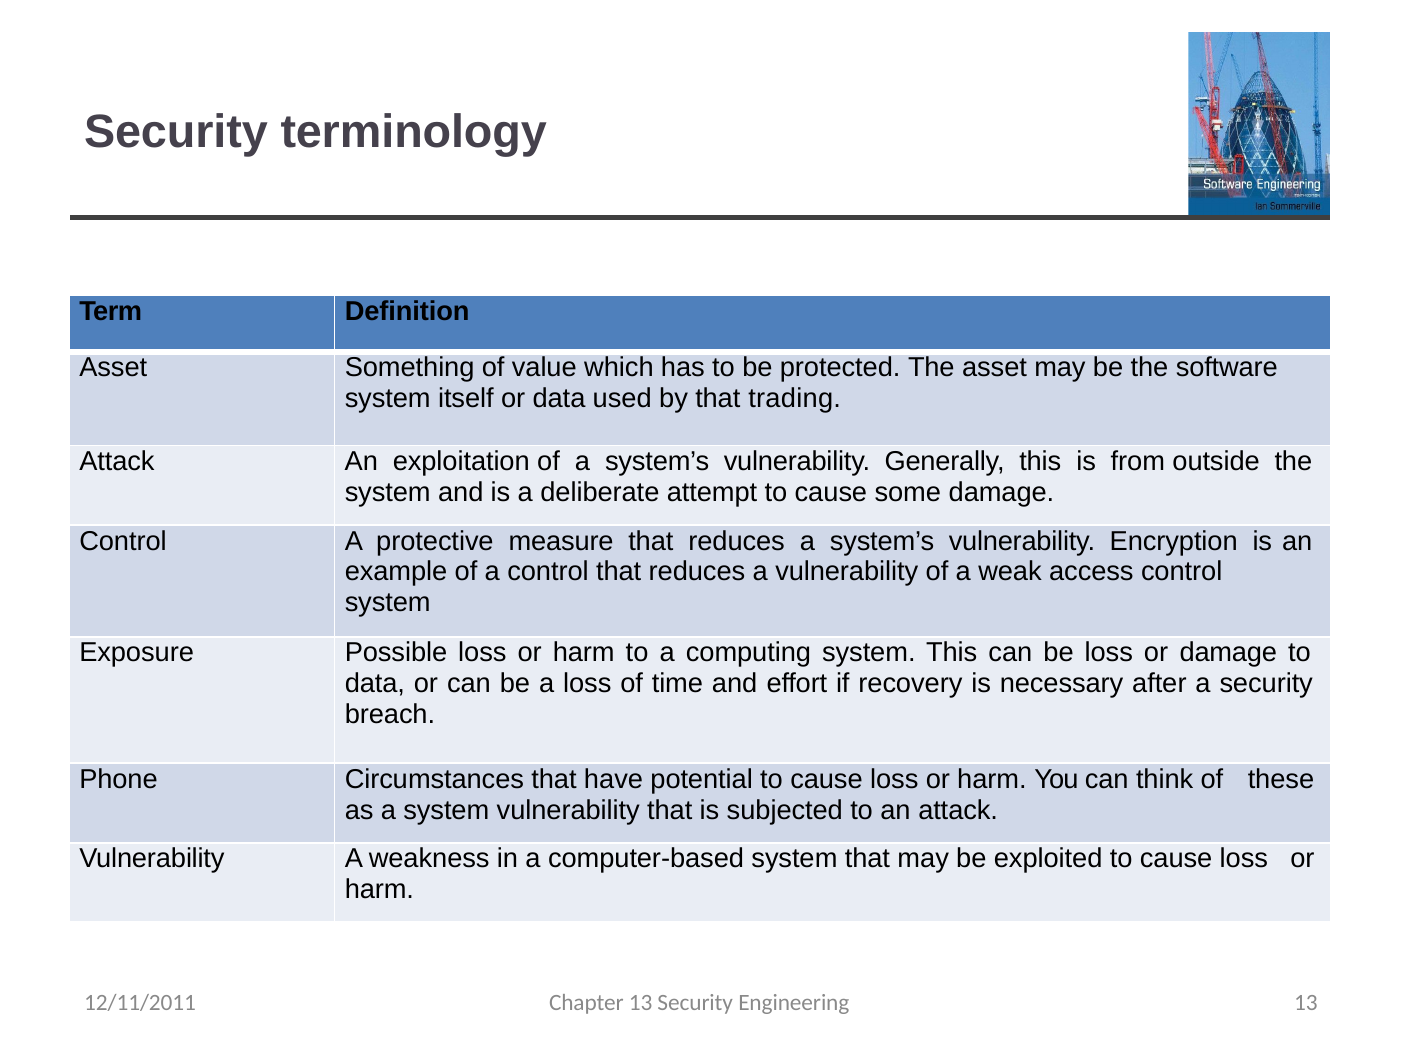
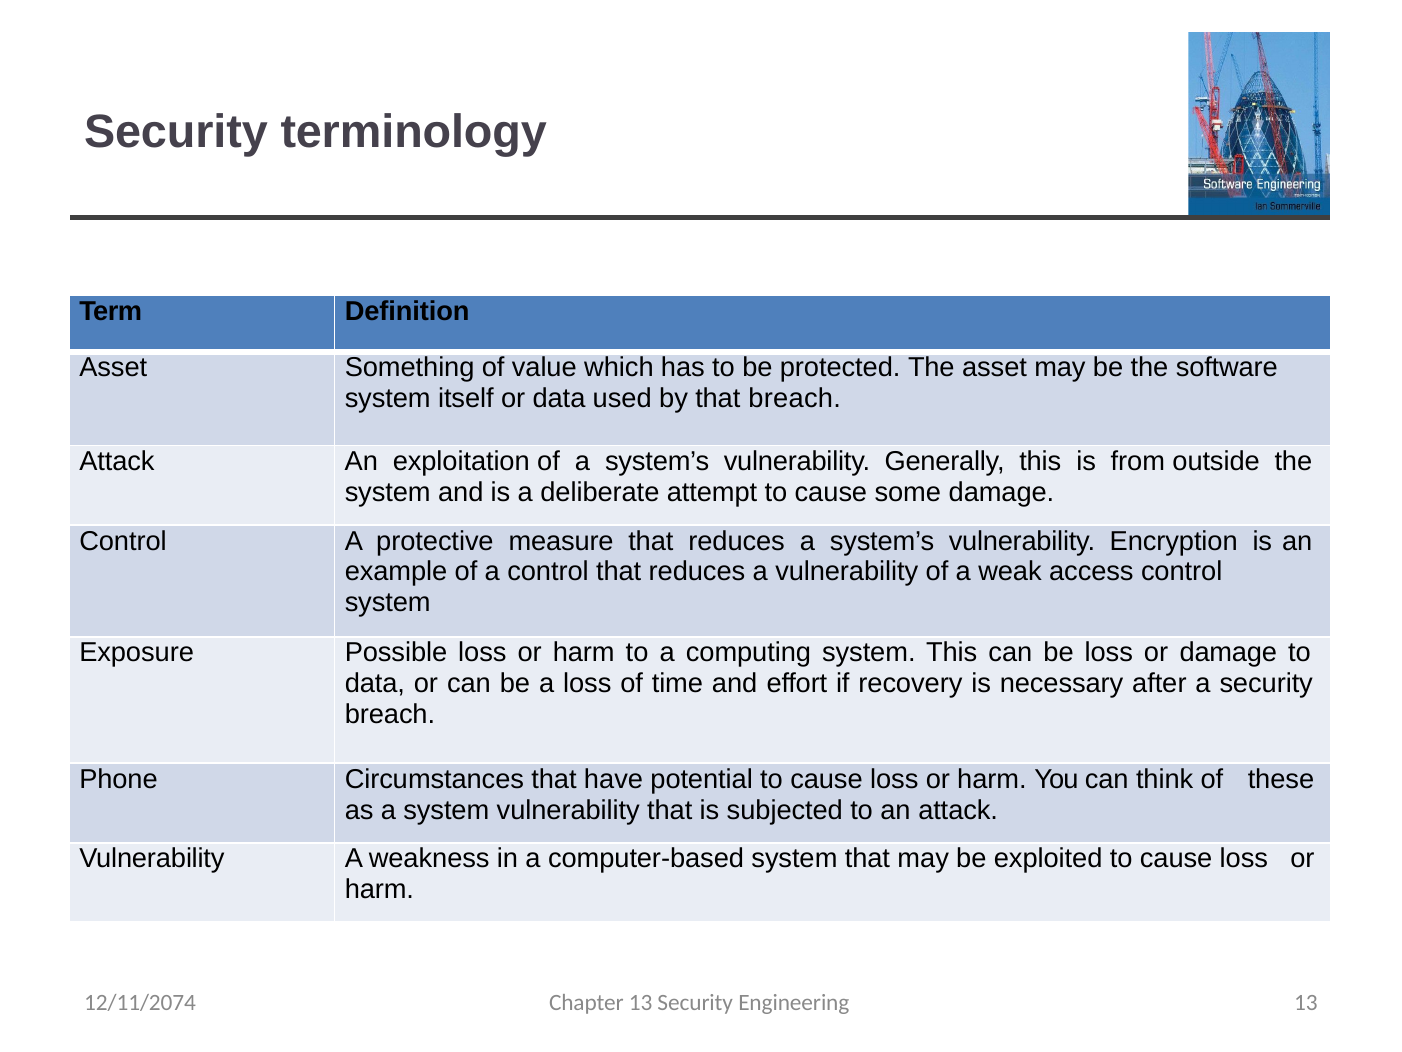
that trading: trading -> breach (795, 398)
12/11/2011: 12/11/2011 -> 12/11/2074 (140, 1003)
